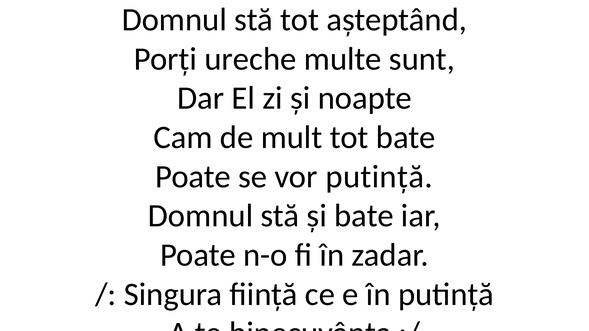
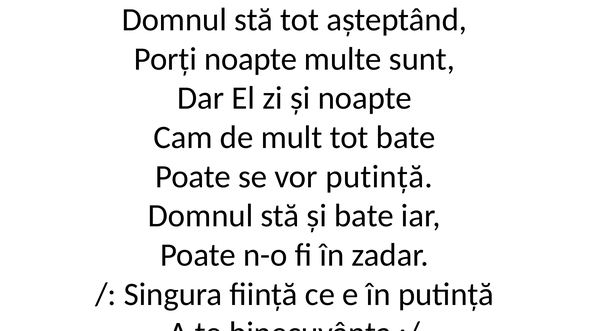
Porți ureche: ureche -> noapte (251, 59)
